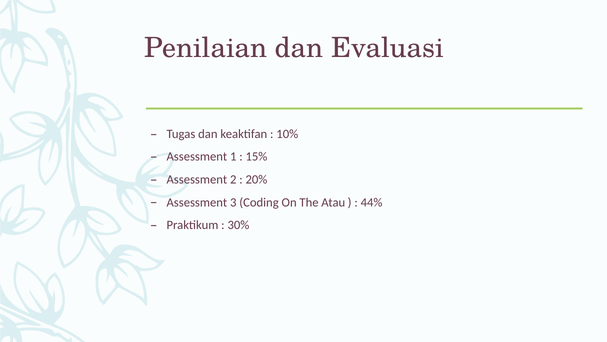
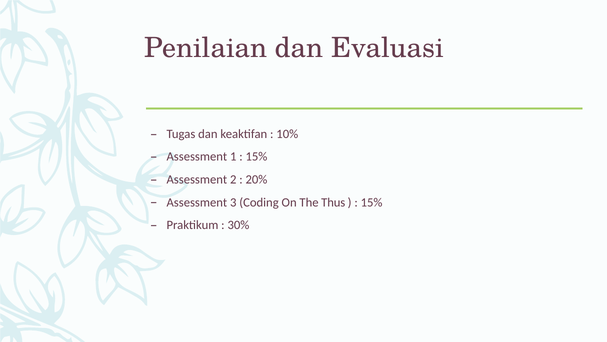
Atau: Atau -> Thus (333, 202)
44%: 44% -> 15% (372, 202)
